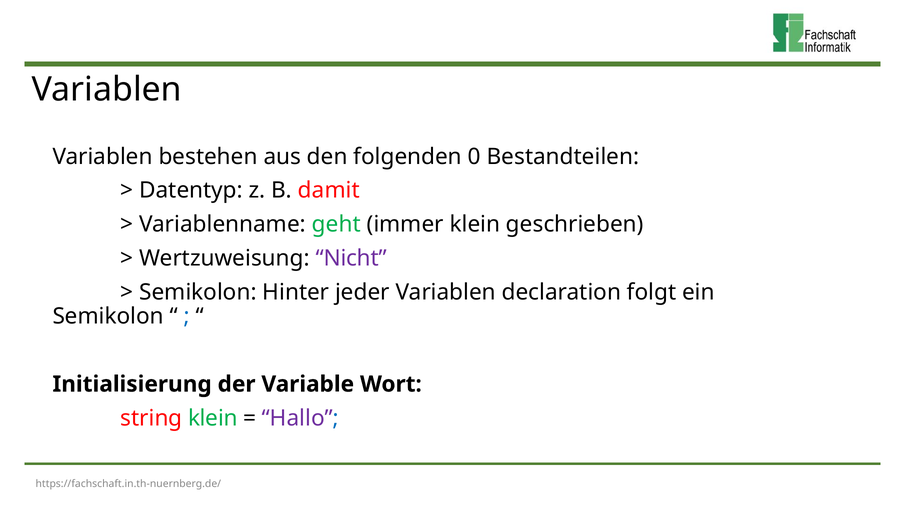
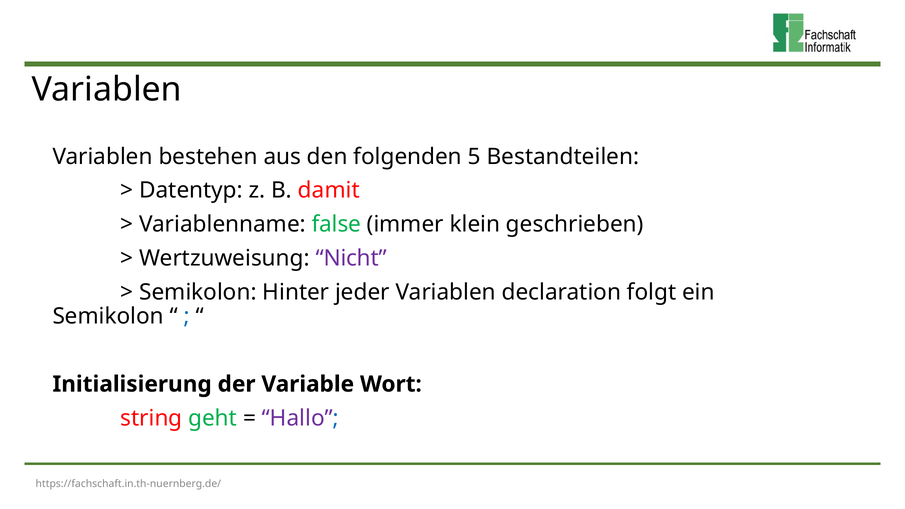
0: 0 -> 5 (474, 157)
geht: geht -> false (336, 224)
string klein: klein -> geht (213, 418)
